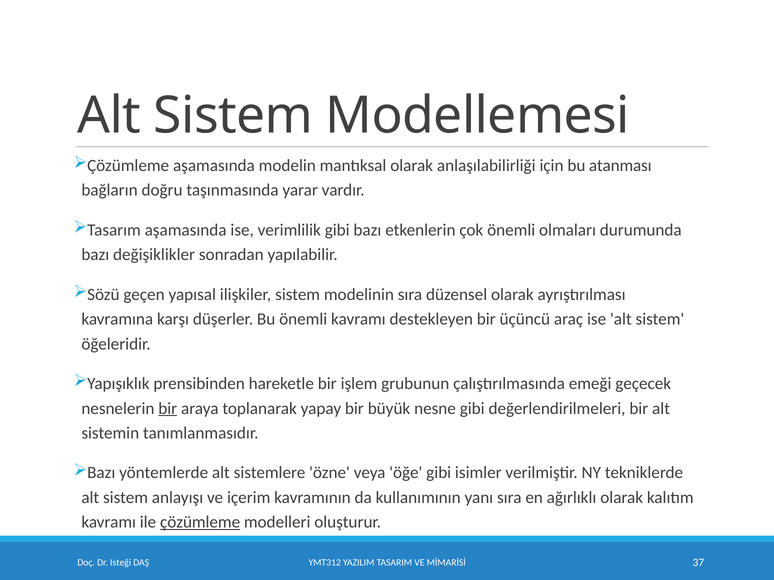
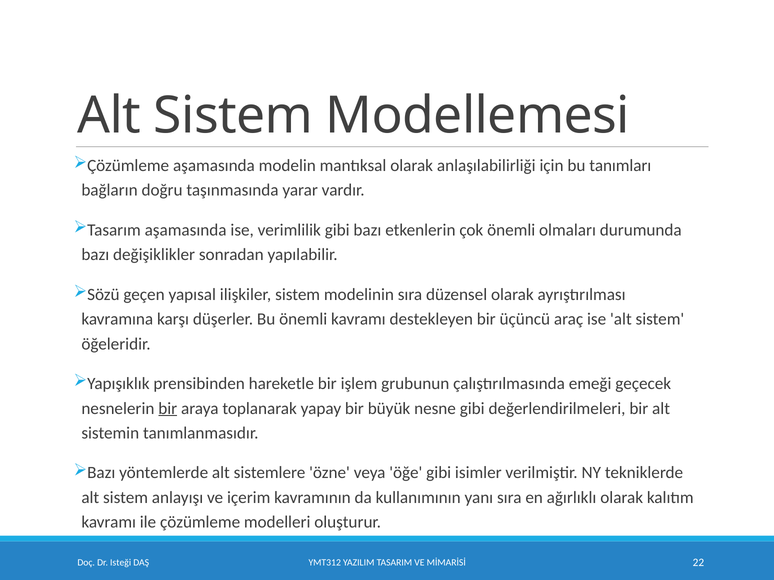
atanması: atanması -> tanımları (620, 166)
çözümleme underline: present -> none (200, 523)
37: 37 -> 22 (698, 563)
